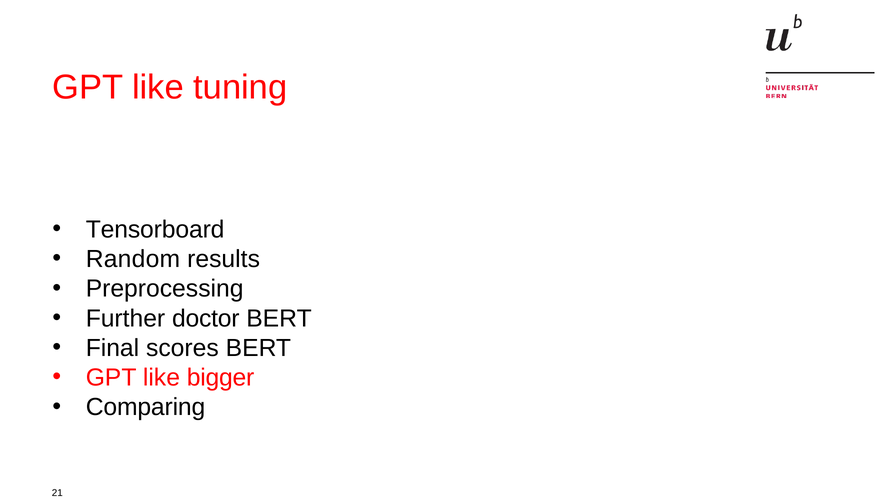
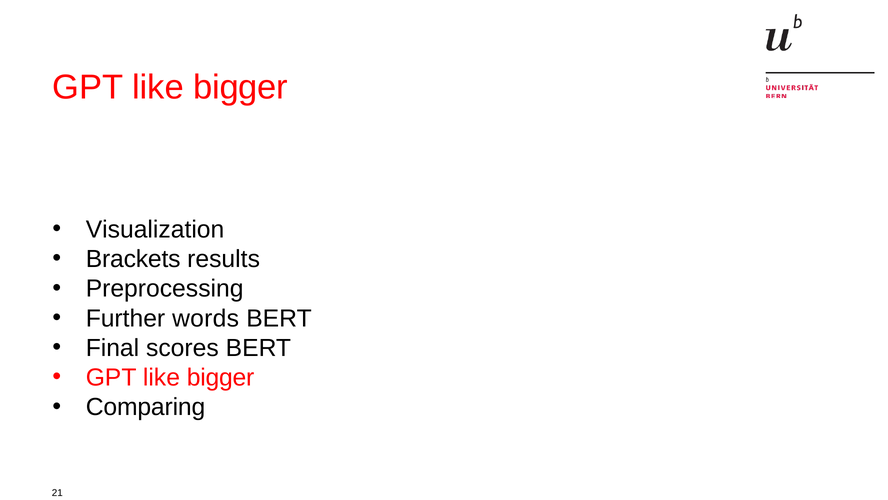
tuning: tuning -> bigger (240, 87)
Tensorboard: Tensorboard -> Visualization (155, 229)
Random: Random -> Brackets (133, 259)
doctor: doctor -> words (206, 318)
